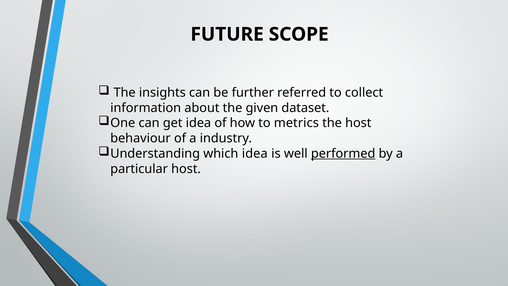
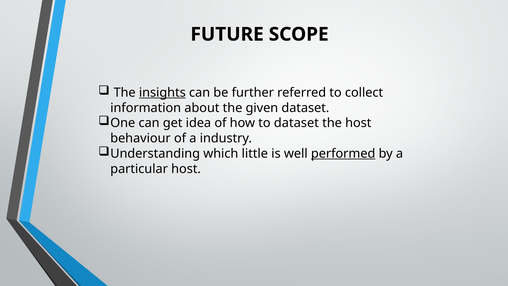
insights underline: none -> present (162, 93)
to metrics: metrics -> dataset (296, 123)
which idea: idea -> little (255, 153)
